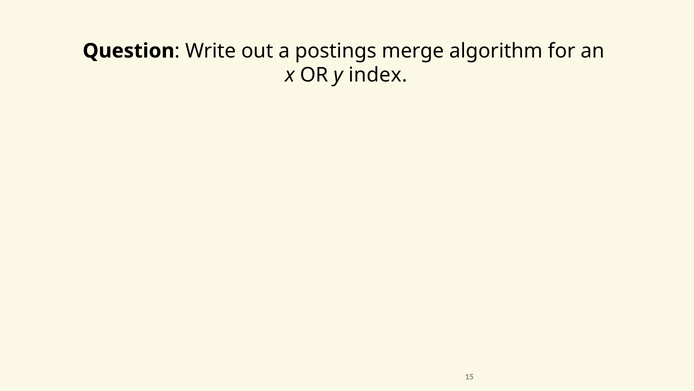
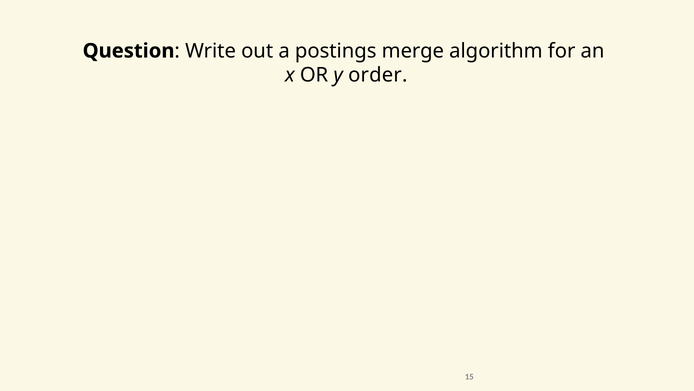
index: index -> order (378, 75)
